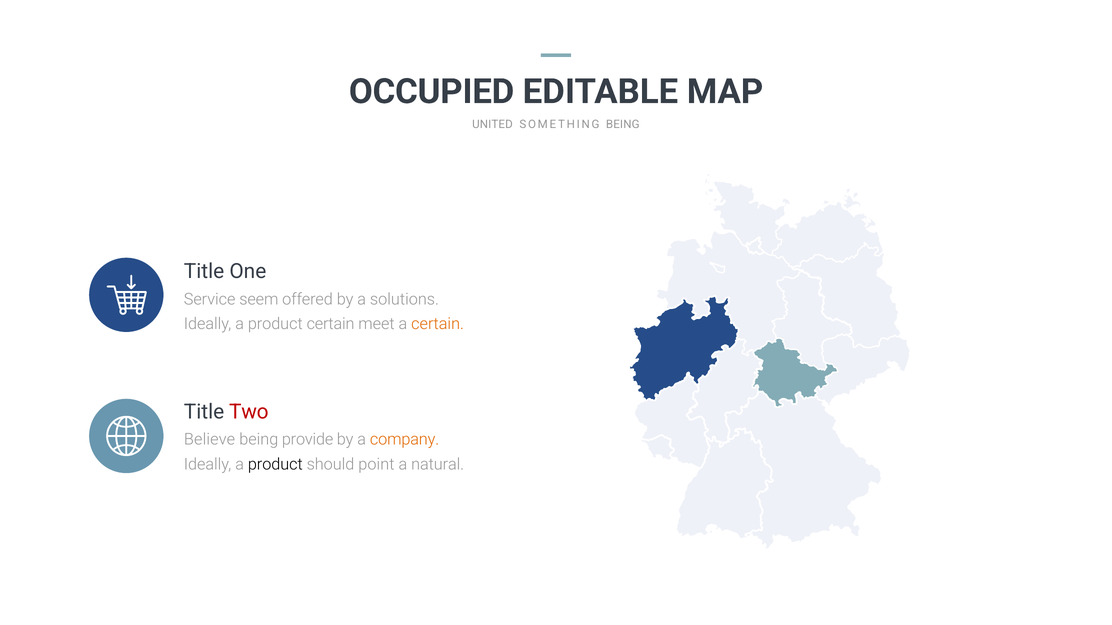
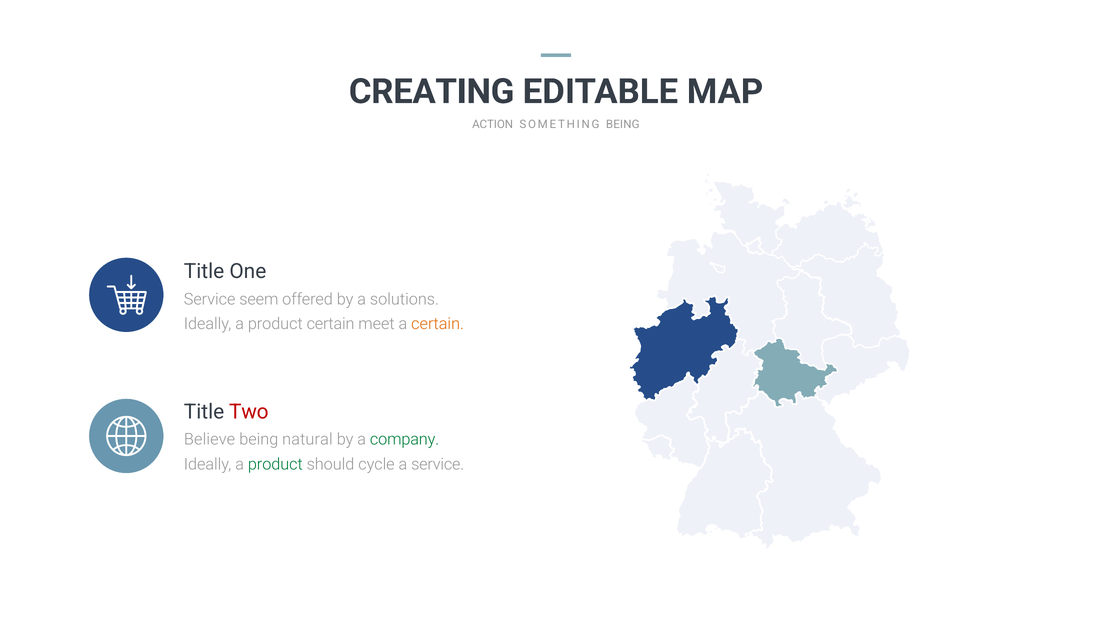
OCCUPIED: OCCUPIED -> CREATING (432, 92)
UNITED: UNITED -> ACTION (493, 124)
provide: provide -> natural (307, 440)
company colour: orange -> green (405, 440)
product colour: black -> green (275, 465)
point: point -> cycle (376, 465)
a natural: natural -> service (438, 465)
